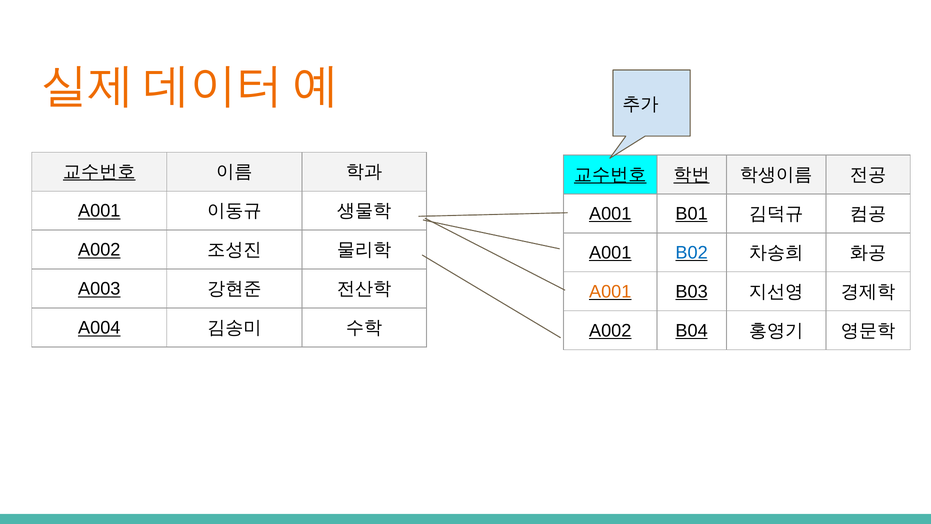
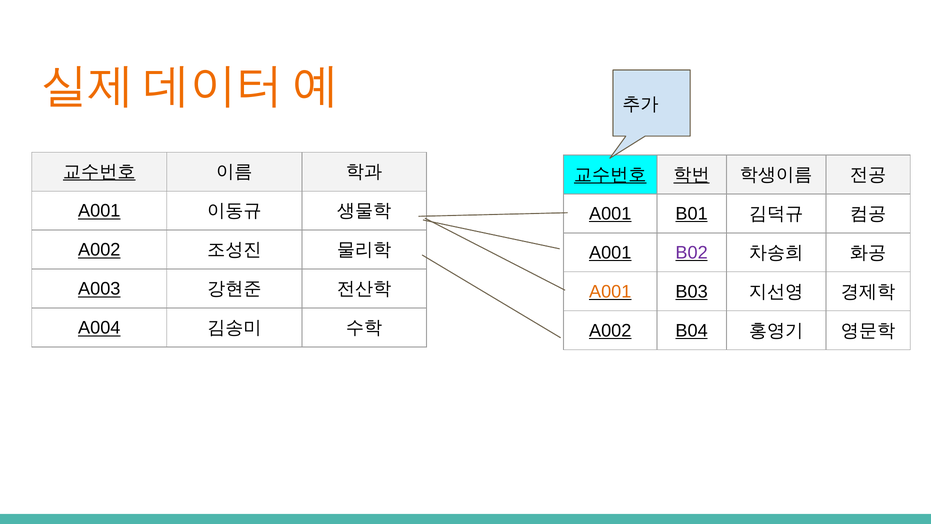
B02 colour: blue -> purple (692, 253)
